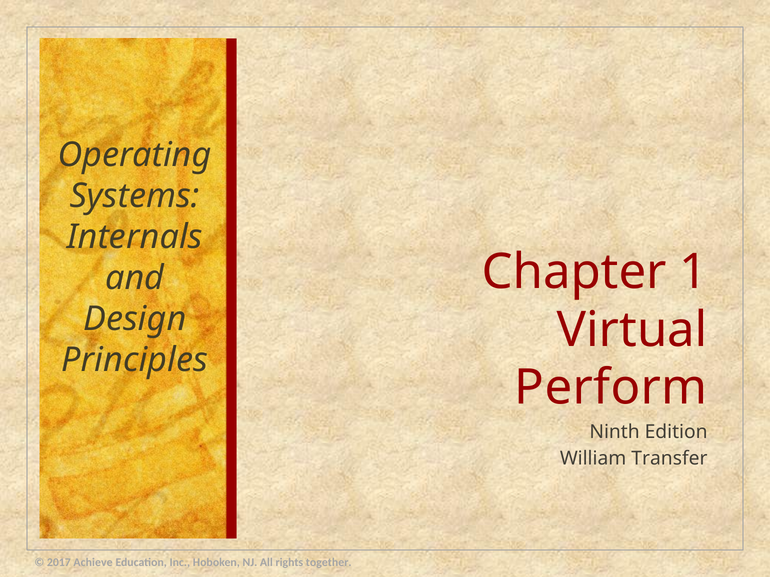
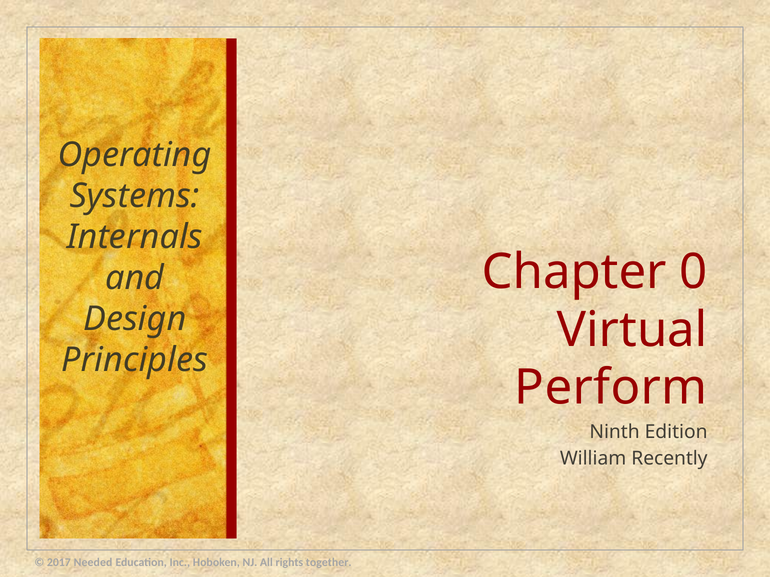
1: 1 -> 0 (694, 272)
Transfer: Transfer -> Recently (669, 459)
Achieve: Achieve -> Needed (93, 563)
